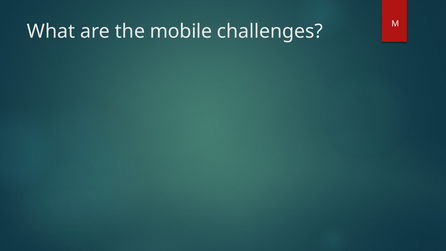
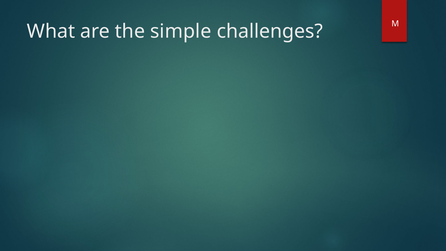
mobile: mobile -> simple (181, 31)
